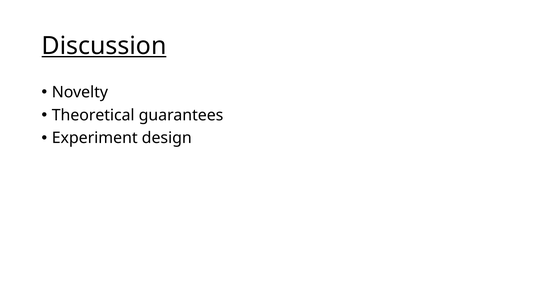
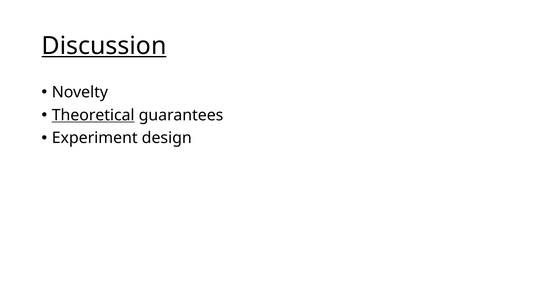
Theoretical underline: none -> present (93, 115)
